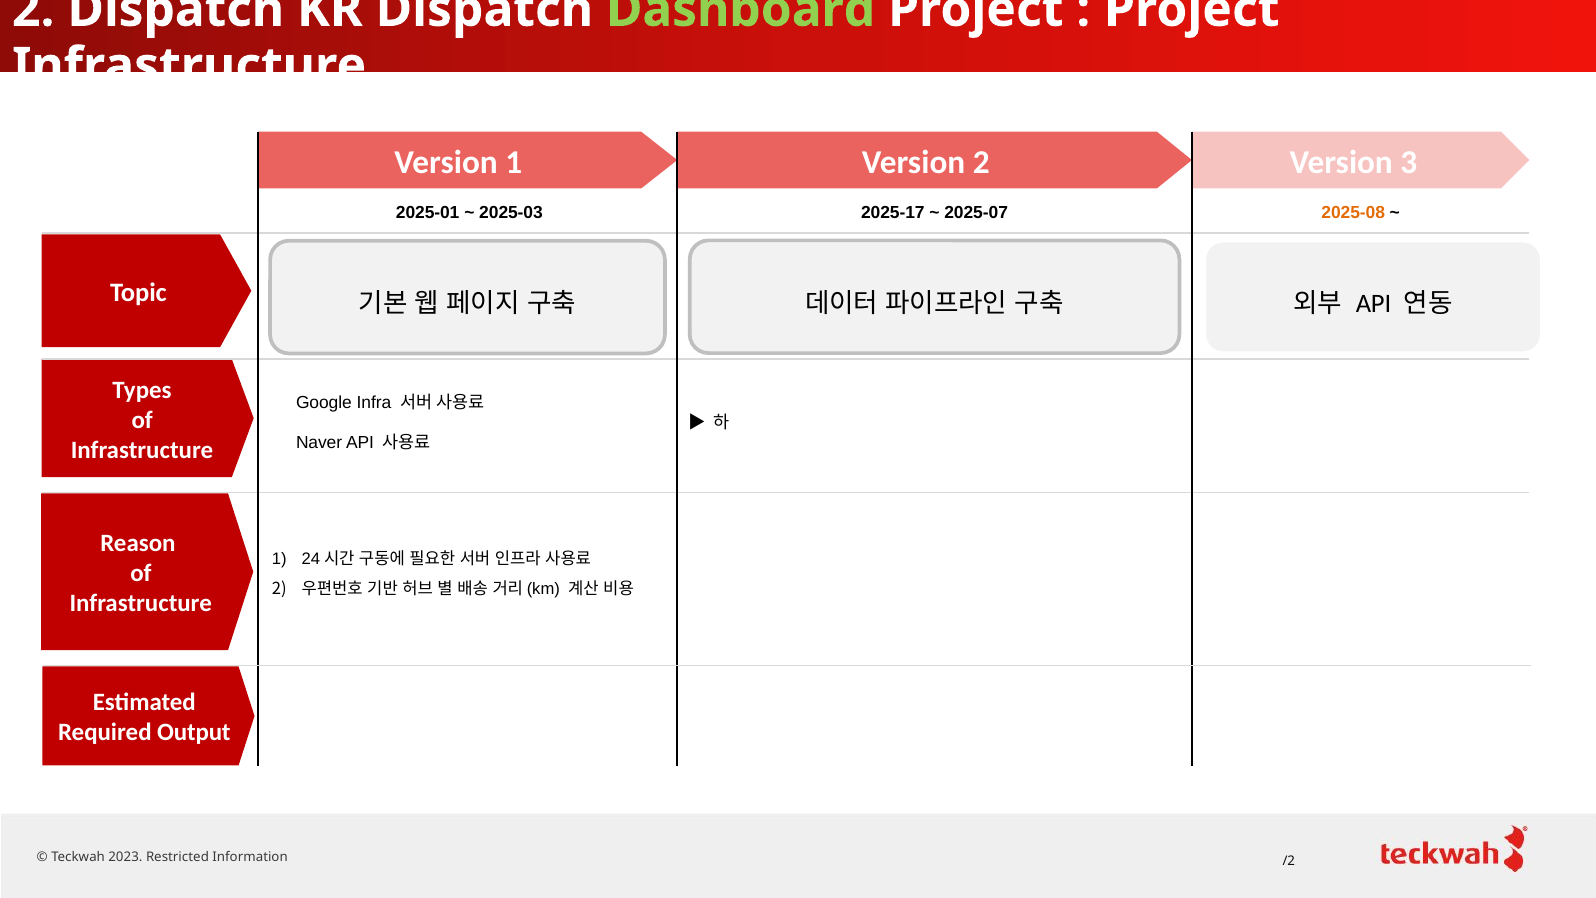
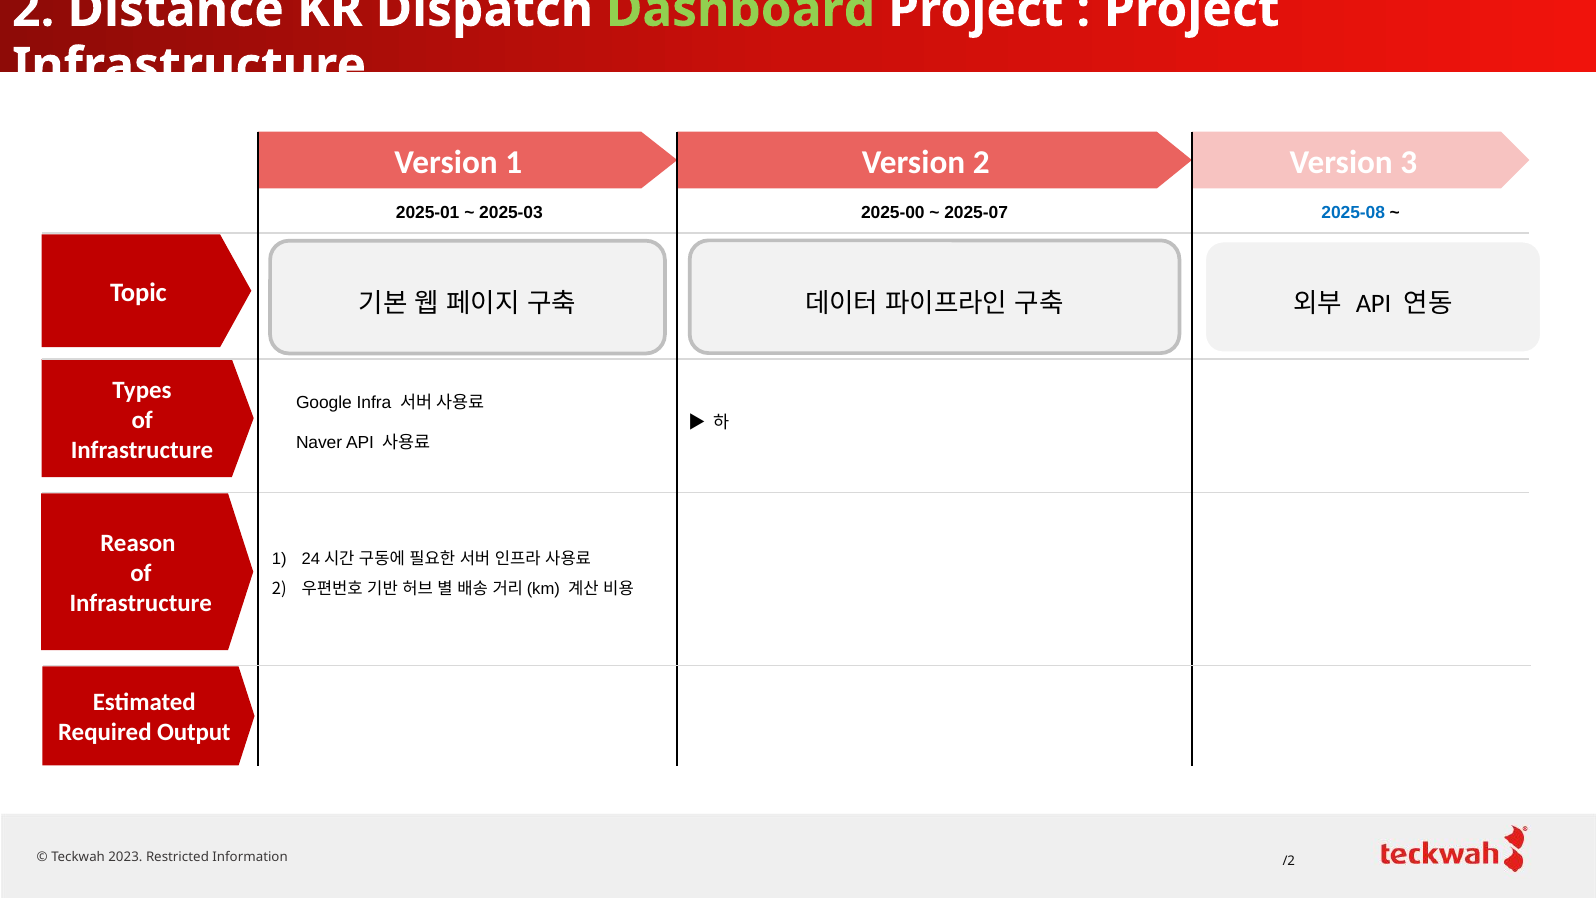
2 Dispatch: Dispatch -> Distance (176, 9)
2025-17: 2025-17 -> 2025-00 (893, 212)
2025-08 colour: orange -> blue (1353, 212)
